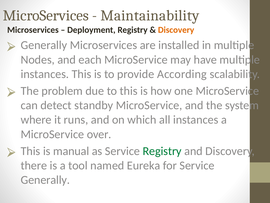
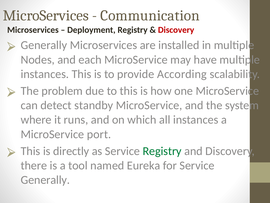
Maintainability: Maintainability -> Communication (150, 15)
Discovery colour: orange -> red (176, 30)
over: over -> port (99, 134)
manual: manual -> directly (71, 151)
